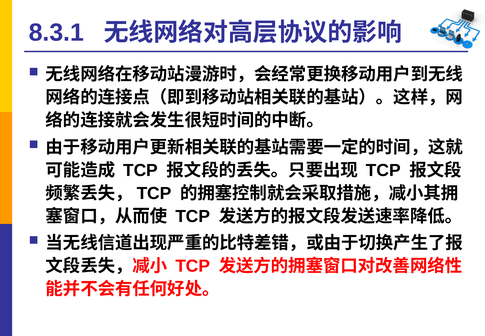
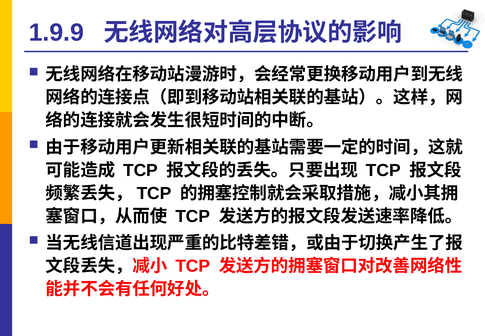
8.3.1: 8.3.1 -> 1.9.9 (56, 33)
